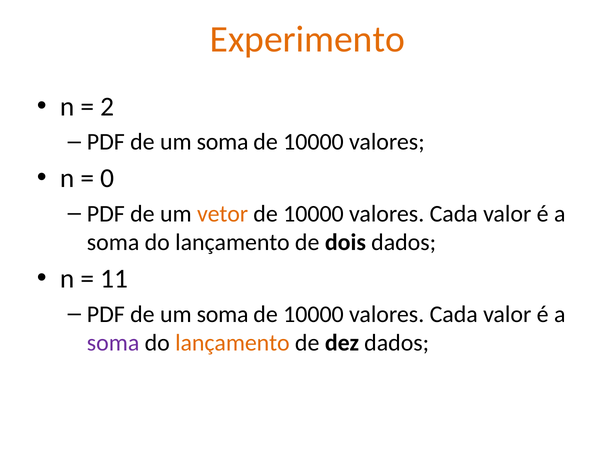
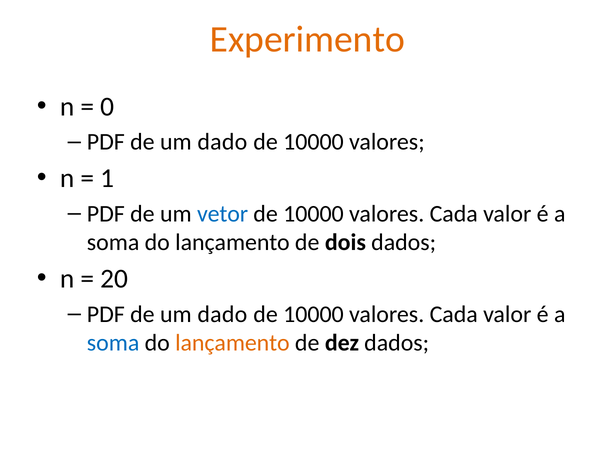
2: 2 -> 0 (107, 107)
soma: soma -> dado (222, 142)
0: 0 -> 1 (107, 179)
vetor colour: orange -> blue (223, 214)
11: 11 -> 20 (114, 279)
soma: soma -> dado (222, 314)
soma colour: purple -> blue (113, 343)
